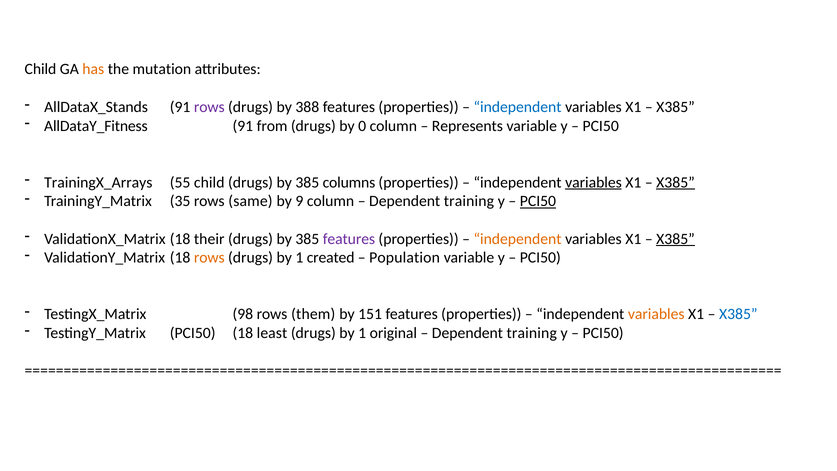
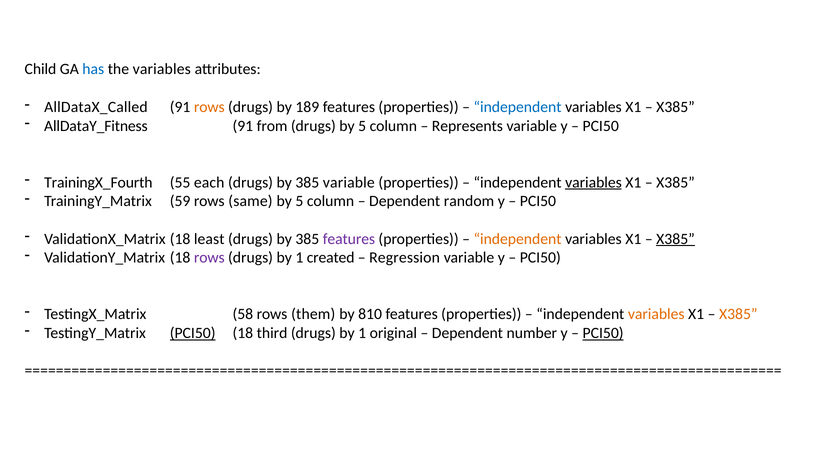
has colour: orange -> blue (93, 69)
the mutation: mutation -> variables (162, 69)
AllDataX_Stands: AllDataX_Stands -> AllDataX_Called (96, 107)
rows colour: purple -> orange (209, 107)
388: 388 -> 189 (307, 107)
drugs by 0: 0 -> 5 (362, 126)
TrainingX_Arrays: TrainingX_Arrays -> TrainingX_Fourth (98, 182)
55 child: child -> each (209, 182)
385 columns: columns -> variable (349, 182)
X385 underline: present -> none (675, 182)
35: 35 -> 59 (180, 201)
9: 9 -> 5 (299, 201)
training: training -> random (469, 201)
PCI50 underline: present -> none (538, 201)
their: their -> least (209, 239)
rows colour: orange -> purple (209, 258)
Population: Population -> Regression (405, 258)
98: 98 -> 58 (243, 314)
151: 151 -> 810 (370, 314)
X385 colour: blue -> orange (738, 314)
PCI50 underline: none -> present (193, 333)
least: least -> third (272, 333)
training: training -> number (532, 333)
PCI50 underline: none -> present (603, 333)
